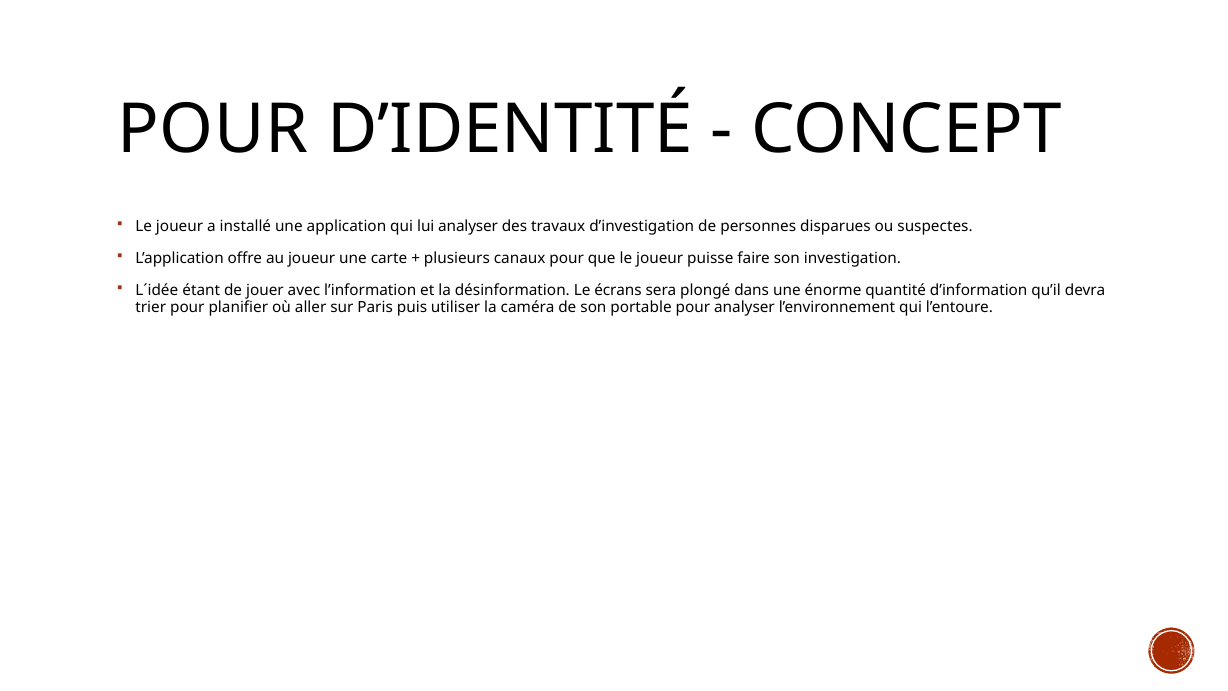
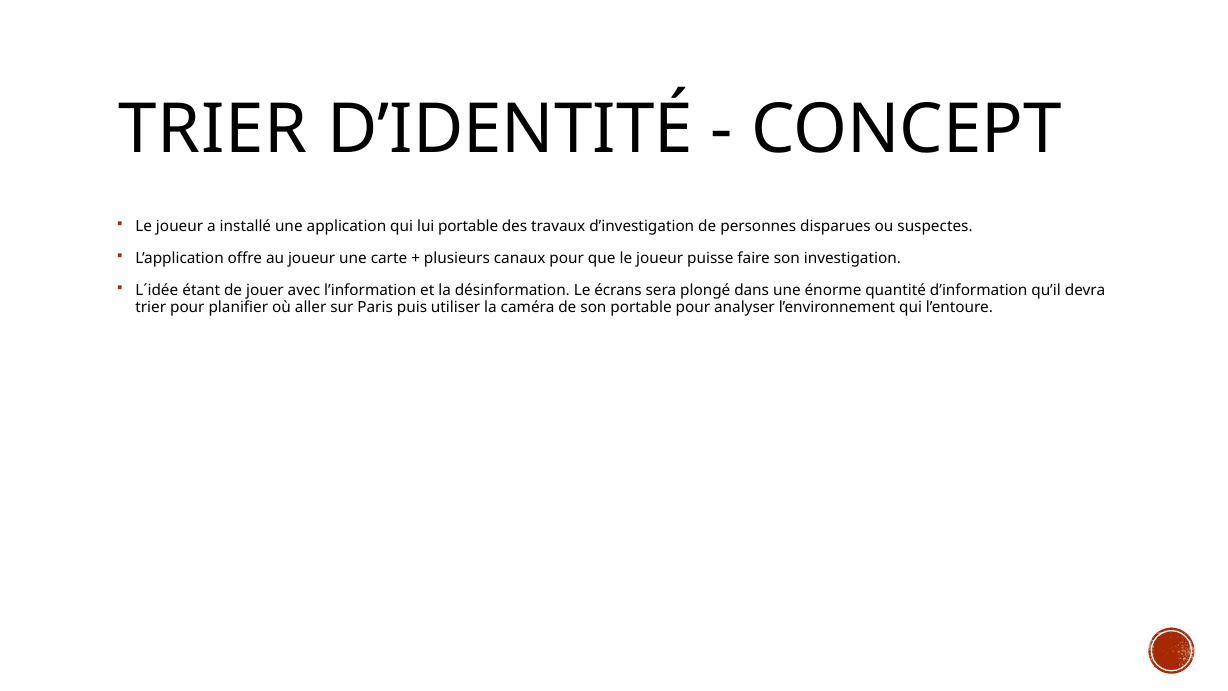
POUR: POUR -> TRIER (213, 129)
lui analyser: analyser -> portable (468, 226)
